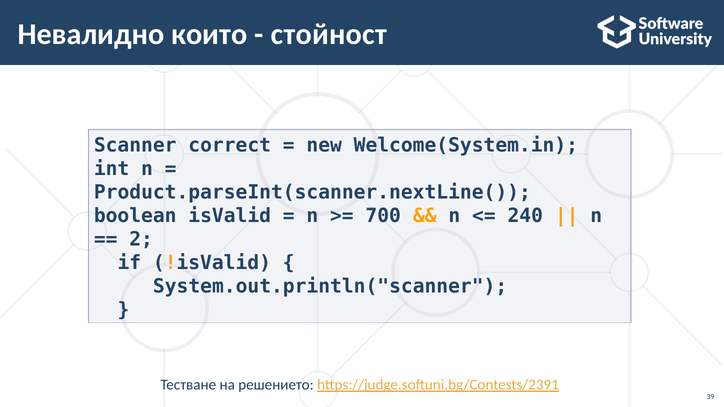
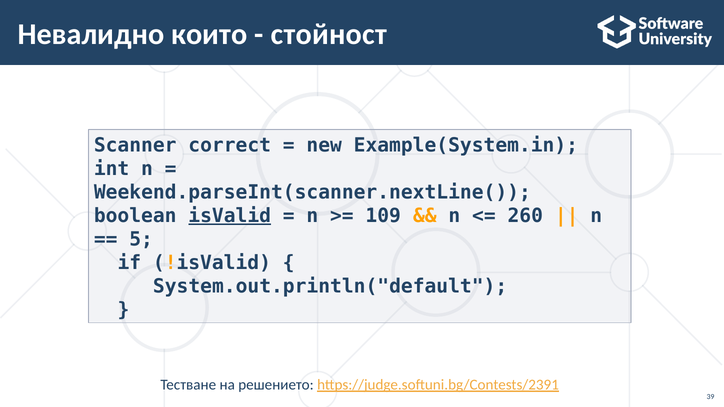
Welcome(System.in: Welcome(System.in -> Example(System.in (466, 145)
Product.parseInt(scanner.nextLine(: Product.parseInt(scanner.nextLine( -> Weekend.parseInt(scanner.nextLine( (312, 192)
isValid underline: none -> present (230, 216)
700: 700 -> 109 (383, 216)
240: 240 -> 260 (525, 216)
2: 2 -> 5 (141, 239)
System.out.println("scanner: System.out.println("scanner -> System.out.println("default (330, 286)
